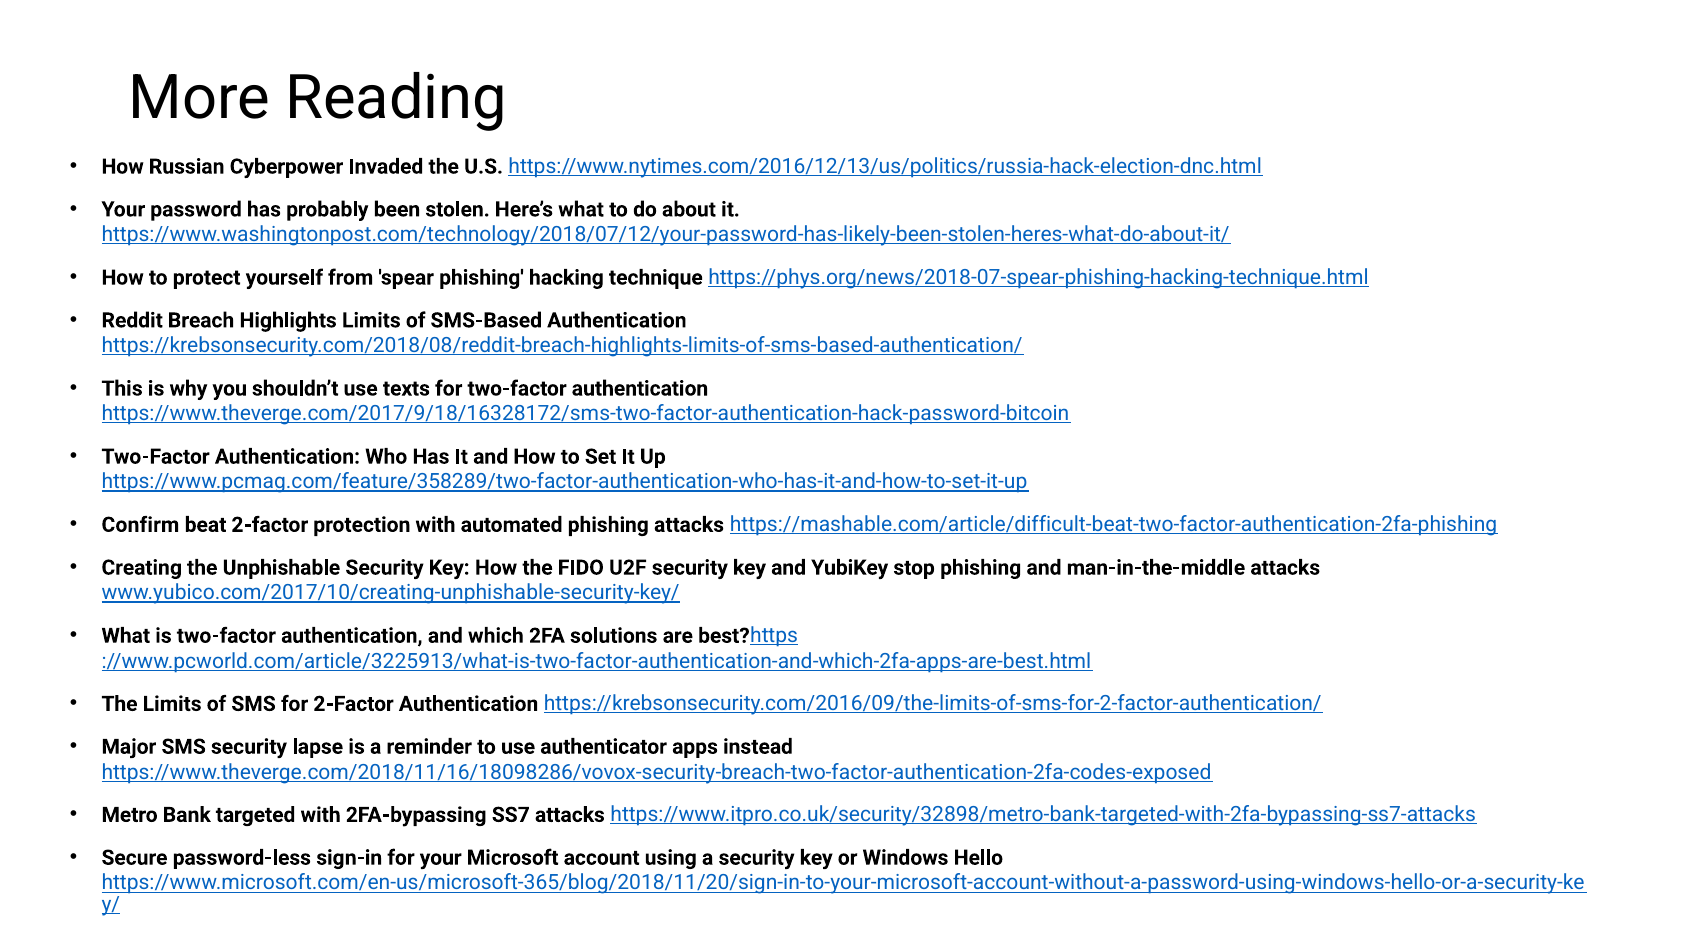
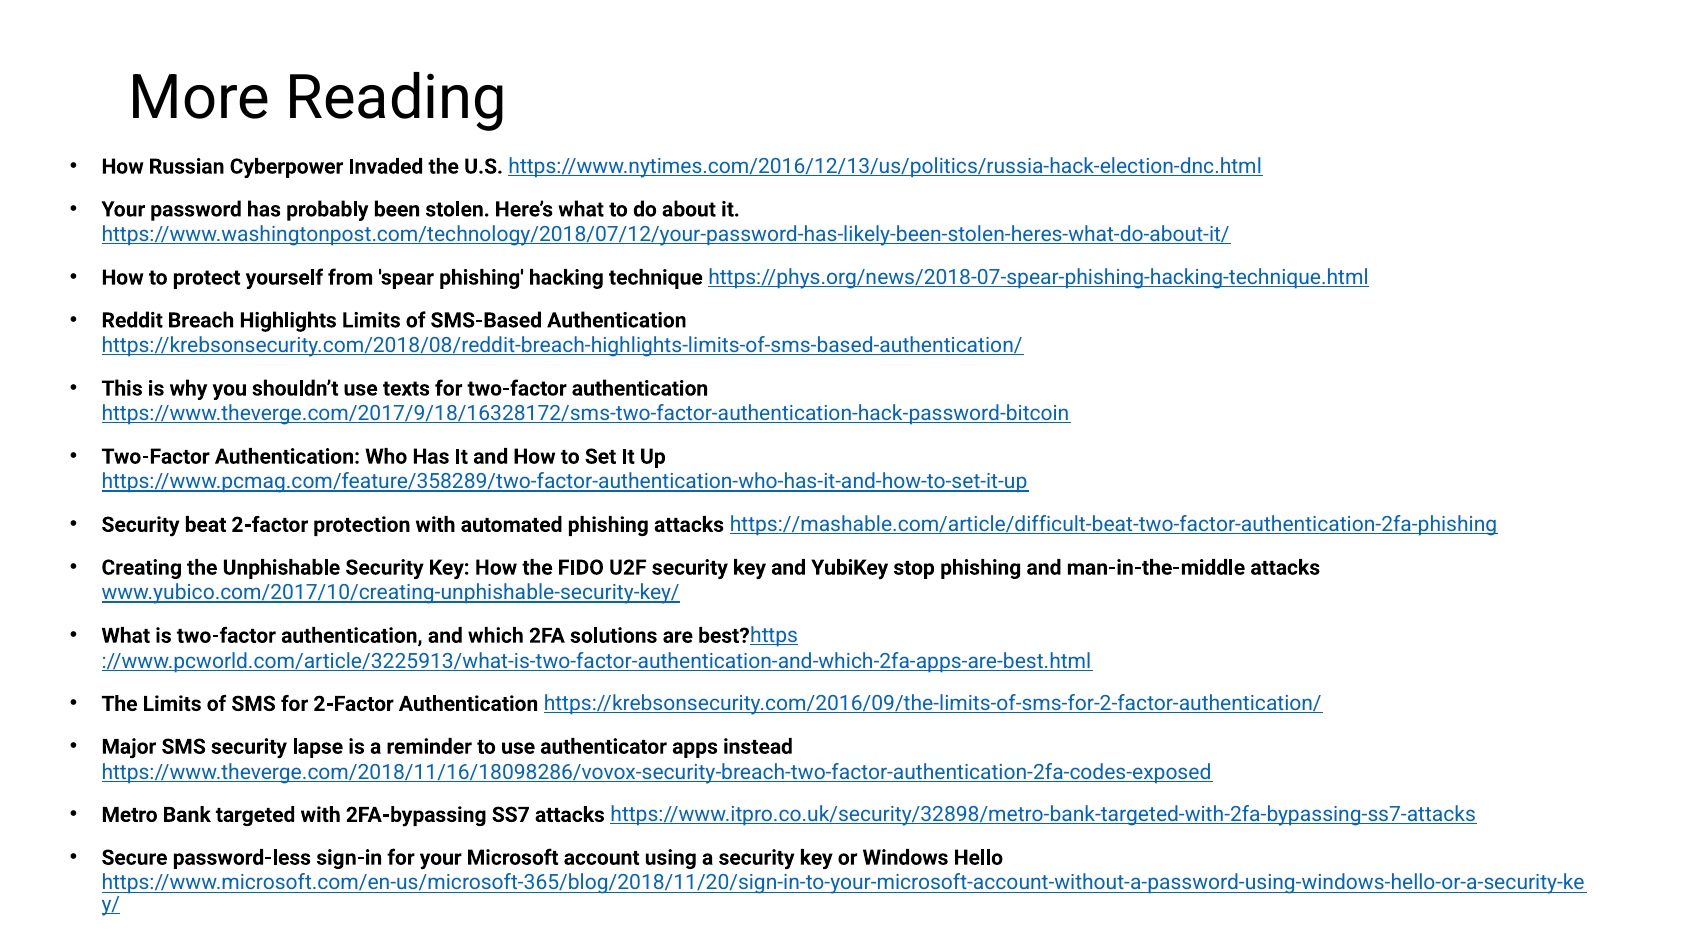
Confirm: Confirm -> Security (140, 525)
